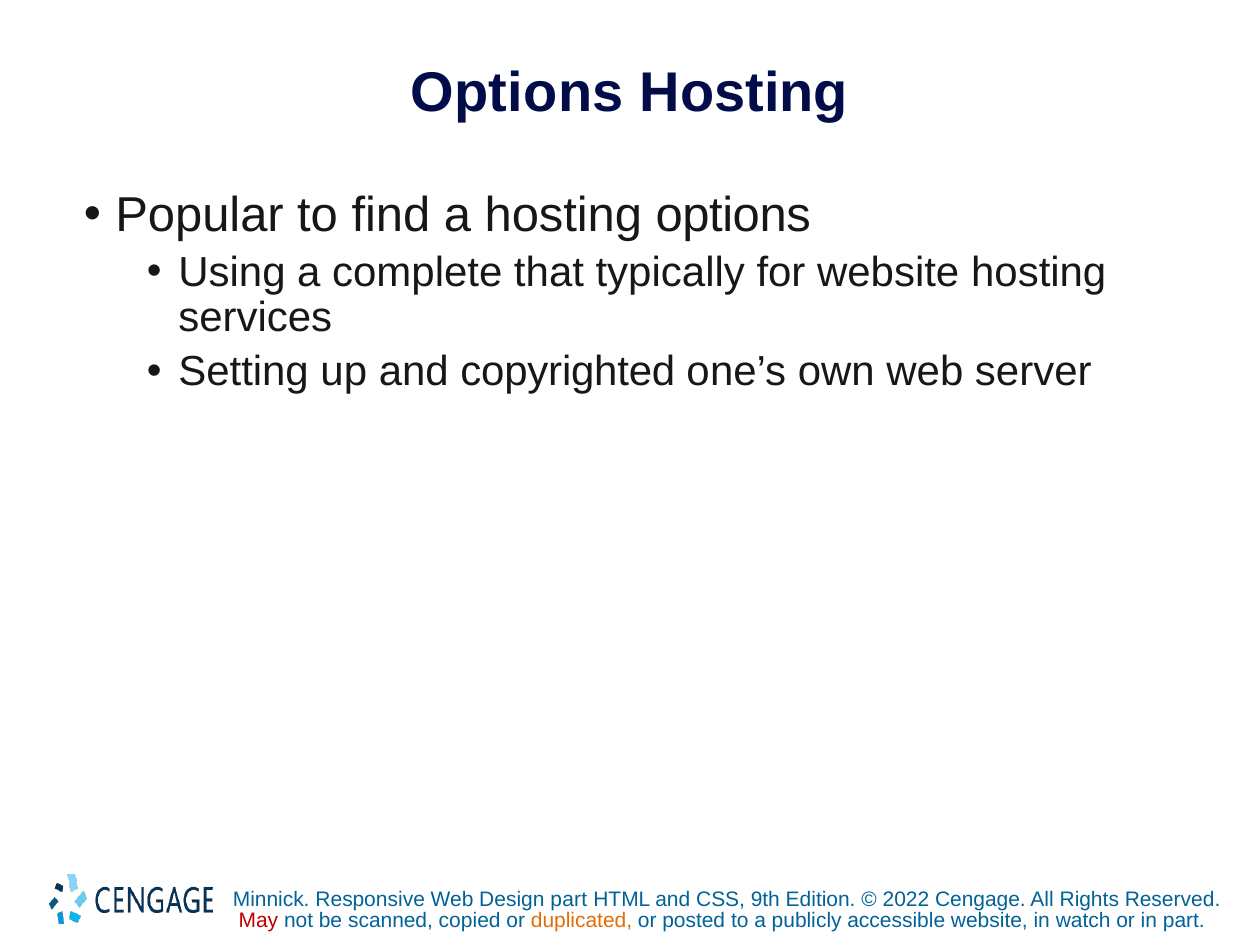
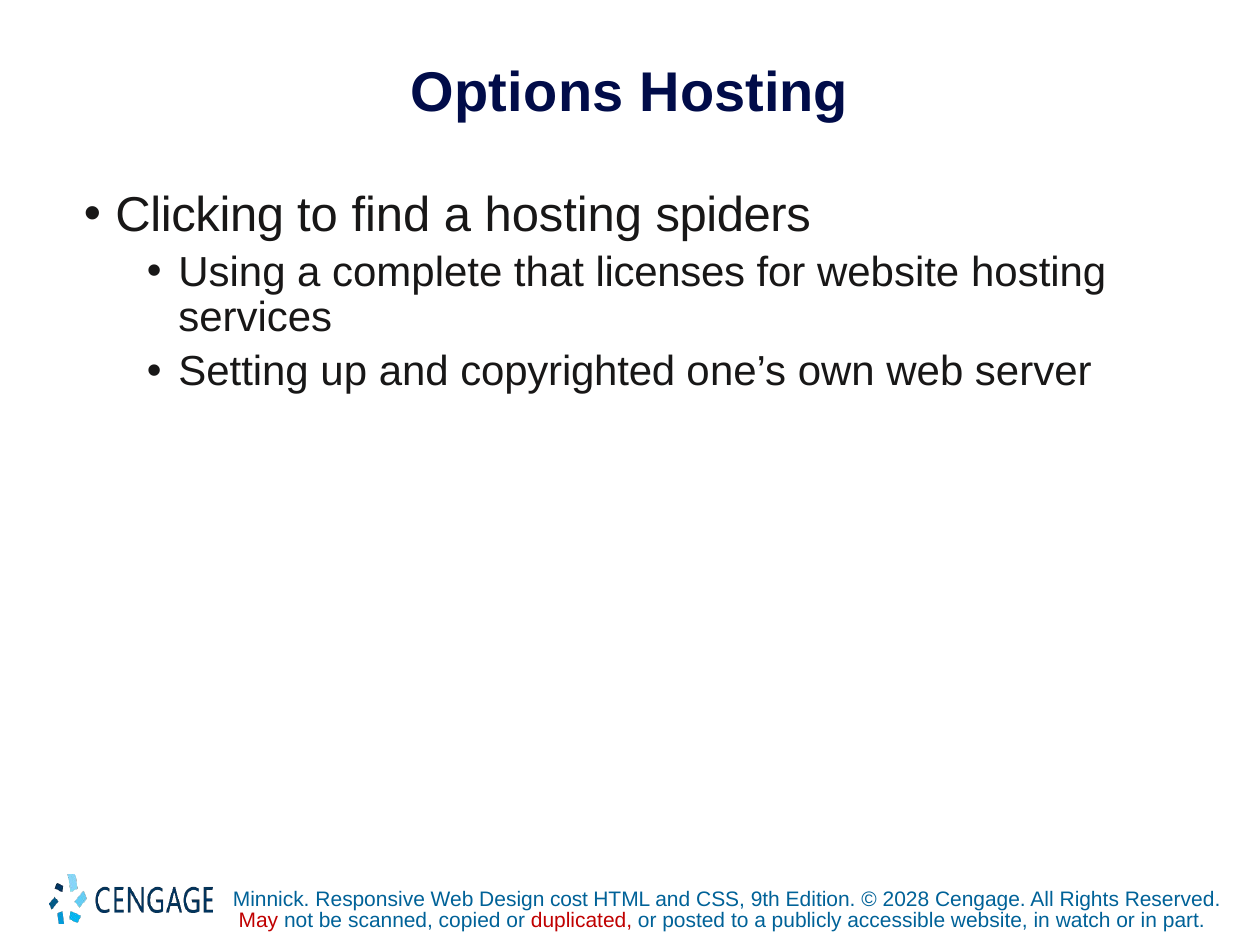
Popular: Popular -> Clicking (200, 215)
hosting options: options -> spiders (733, 215)
typically: typically -> licenses (670, 273)
Design part: part -> cost (569, 900)
2022: 2022 -> 2028 (906, 900)
duplicated colour: orange -> red (582, 920)
